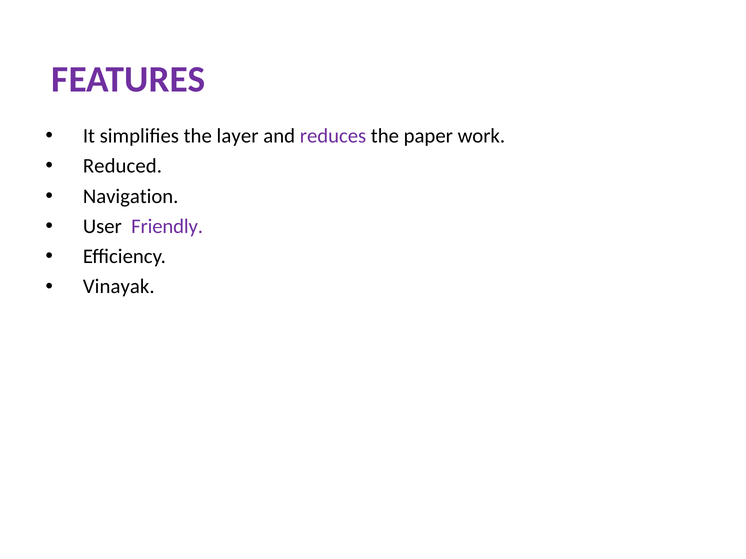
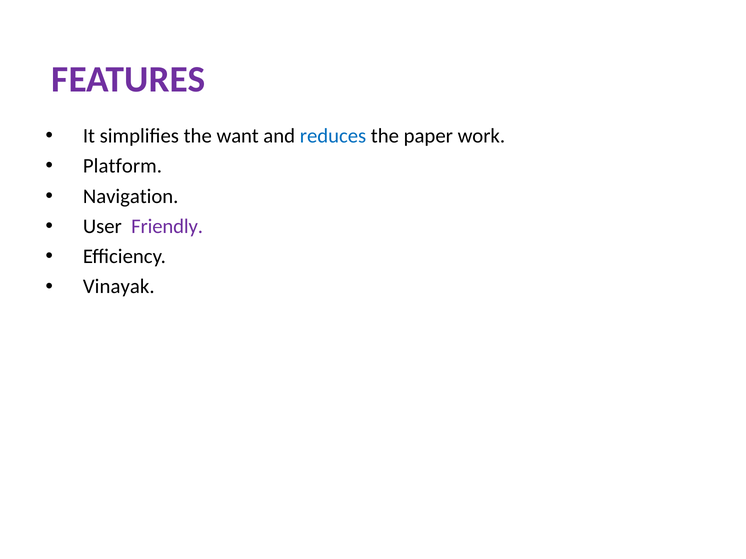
layer: layer -> want (238, 136)
reduces colour: purple -> blue (333, 136)
Reduced: Reduced -> Platform (122, 166)
